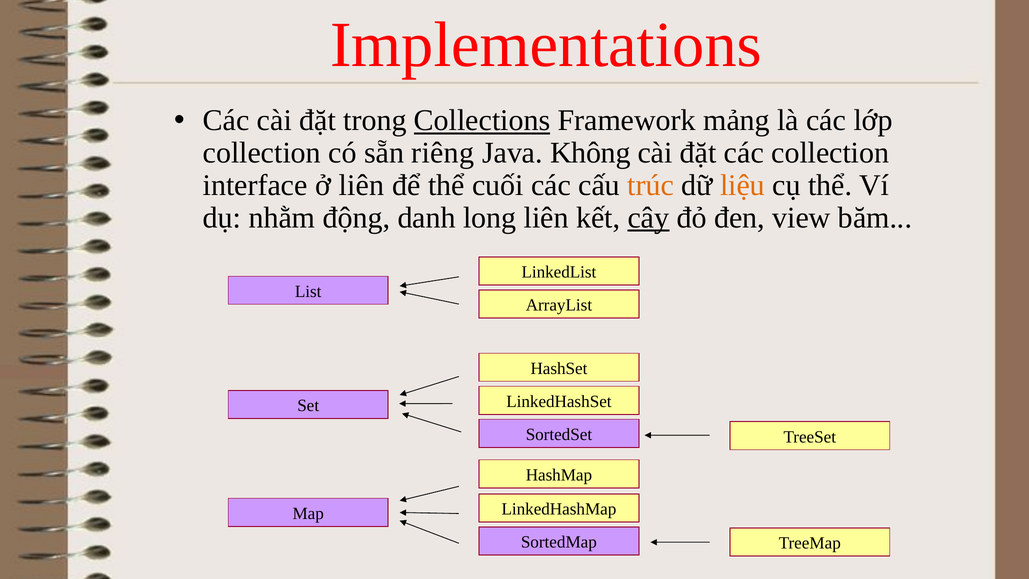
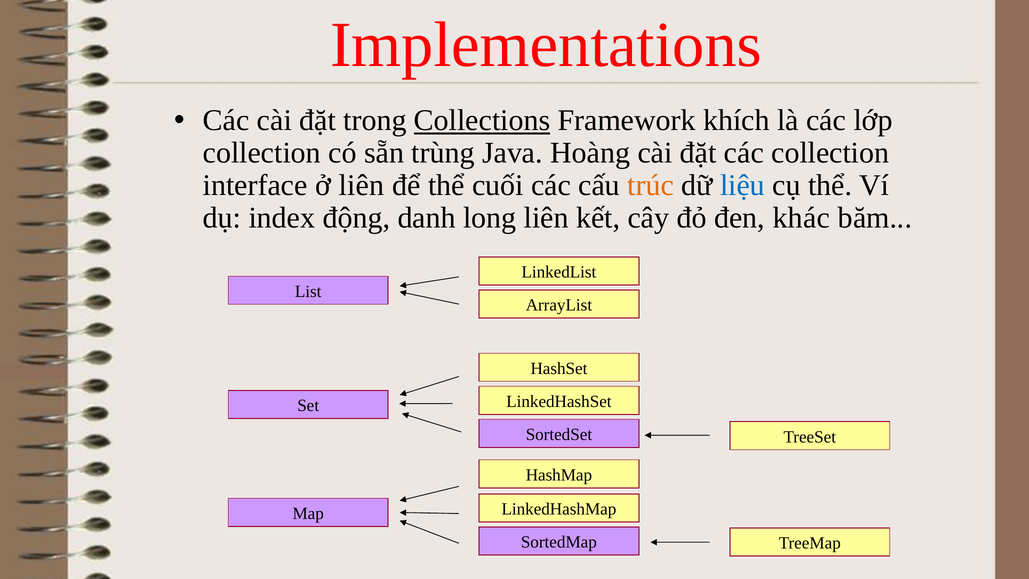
mảng: mảng -> khích (737, 120)
riêng: riêng -> trùng (443, 153)
Không: Không -> Hoàng (590, 153)
liệu colour: orange -> blue (743, 185)
nhằm: nhằm -> index (282, 218)
cây underline: present -> none (648, 218)
view: view -> khác (801, 218)
